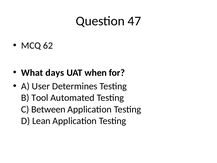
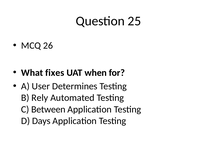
47: 47 -> 25 (134, 21)
62: 62 -> 26 (48, 46)
days: days -> fixes (55, 73)
Tool: Tool -> Rely (40, 98)
Lean: Lean -> Days (41, 121)
